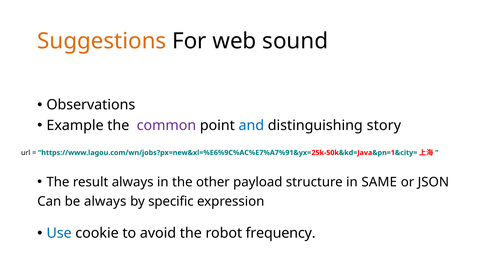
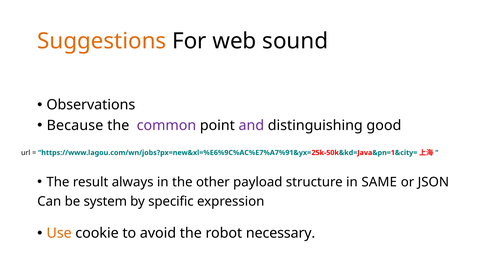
Example: Example -> Because (75, 125)
and colour: blue -> purple (251, 125)
story: story -> good (384, 125)
be always: always -> system (105, 201)
Use colour: blue -> orange (59, 233)
frequency: frequency -> necessary (281, 233)
